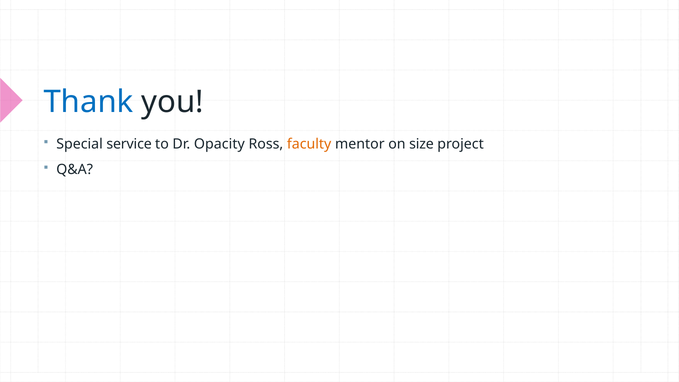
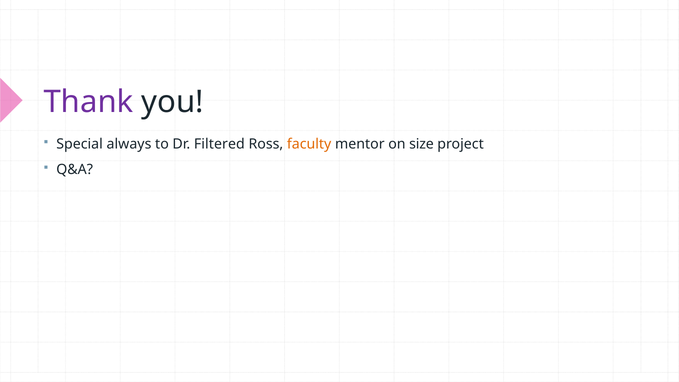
Thank colour: blue -> purple (88, 102)
service: service -> always (129, 144)
Opacity: Opacity -> Filtered (219, 144)
